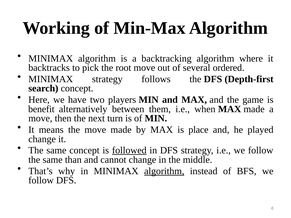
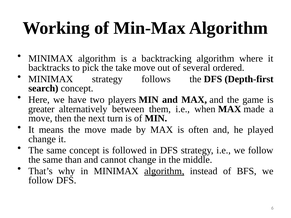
root: root -> take (123, 68)
benefit: benefit -> greater (41, 109)
place: place -> often (198, 130)
followed underline: present -> none (129, 151)
